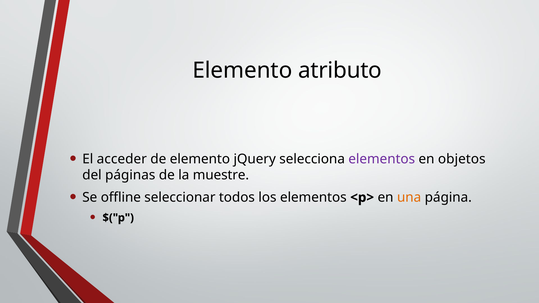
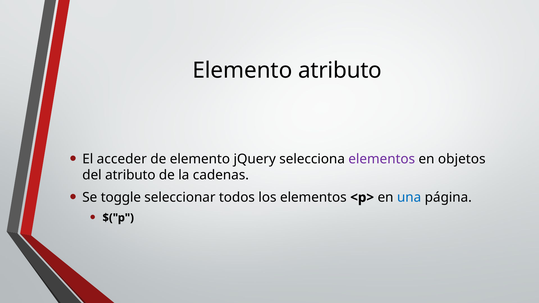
del páginas: páginas -> atributo (130, 175)
muestre: muestre -> cadenas (221, 175)
offline: offline -> toggle (121, 198)
una colour: orange -> blue (409, 198)
